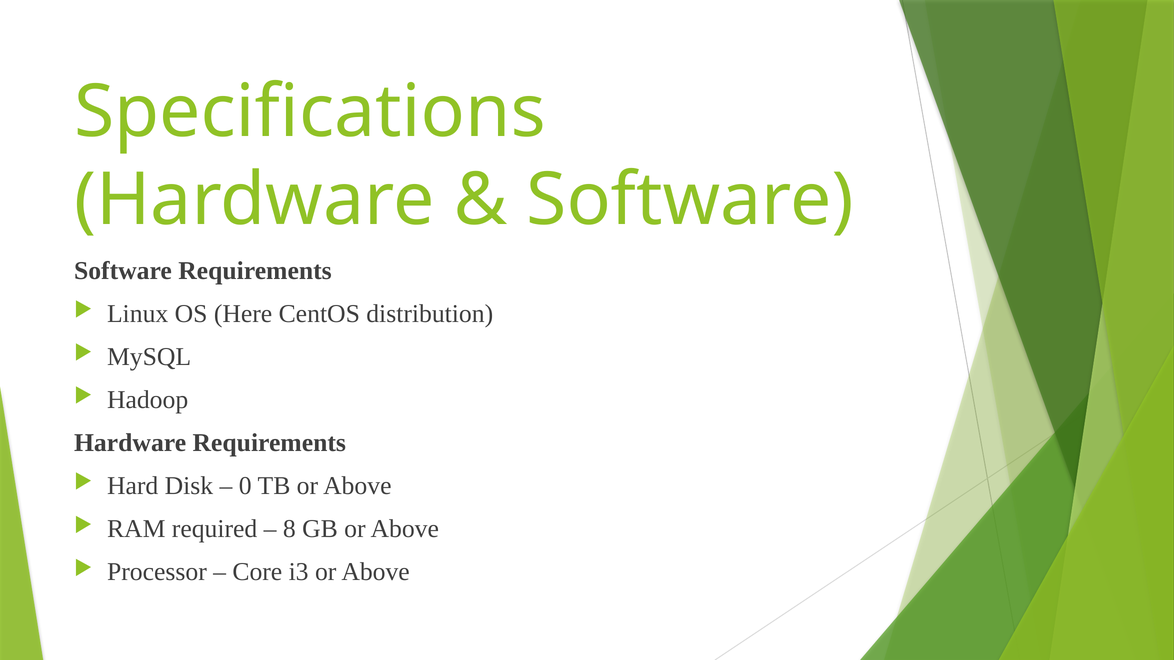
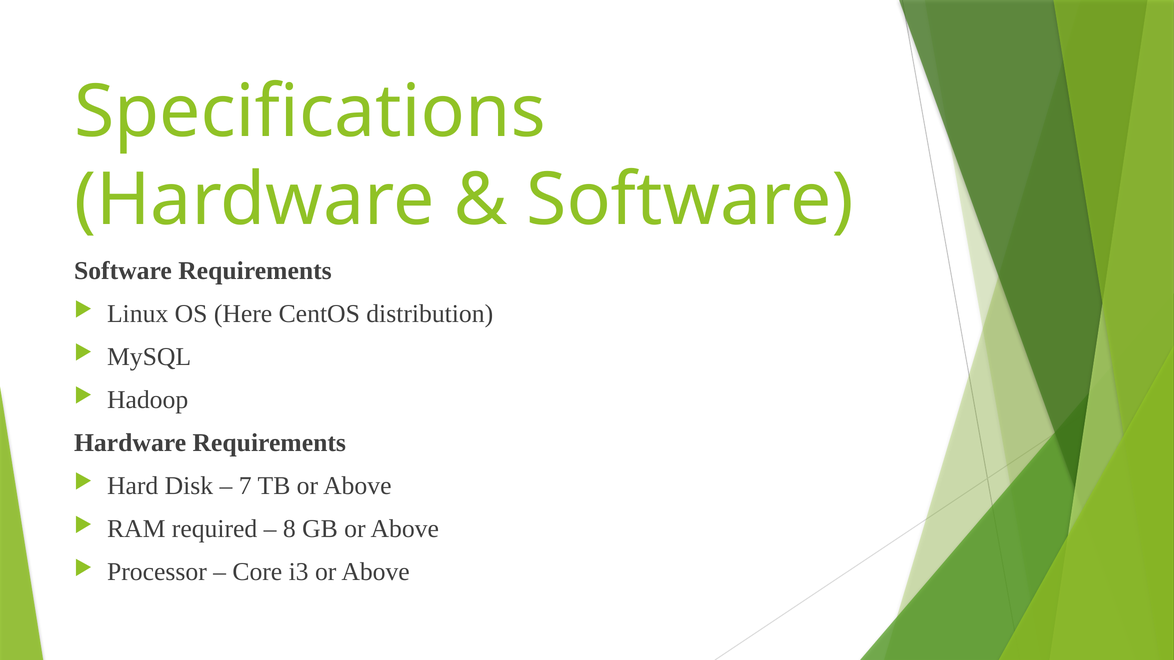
0: 0 -> 7 (245, 486)
